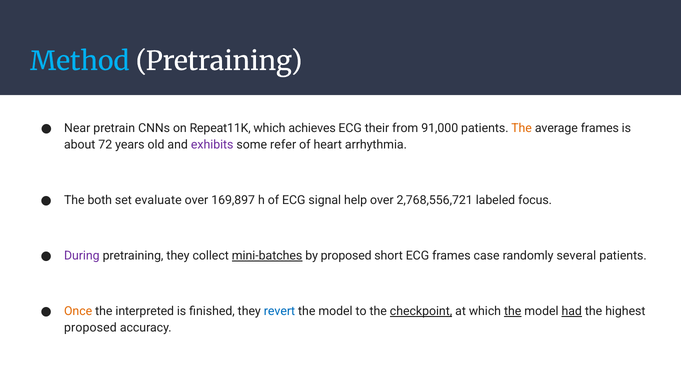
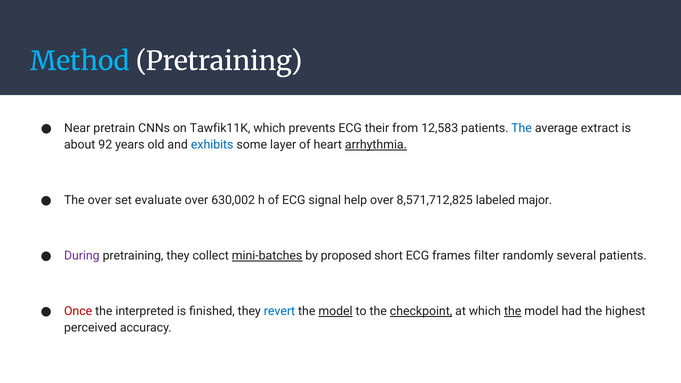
Repeat11K: Repeat11K -> Tawfik11K (220, 128)
achieves: achieves -> prevents (312, 128)
91,000: 91,000 -> 12,583 (440, 128)
The colour: orange -> blue (522, 128)
average frames: frames -> extract (600, 128)
72: 72 -> 92 (105, 145)
exhibits colour: purple -> blue (212, 145)
refer: refer -> layer (283, 145)
arrhythmia underline: none -> present (376, 145)
The both: both -> over (100, 200)
169,897: 169,897 -> 630,002 (233, 200)
2,768,556,721: 2,768,556,721 -> 8,571,712,825 (435, 200)
focus: focus -> major (535, 200)
case: case -> filter (487, 256)
Once colour: orange -> red (78, 311)
model underline: none -> present (335, 311)
had underline: present -> none (572, 311)
proposed: proposed -> perceived (90, 328)
